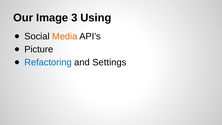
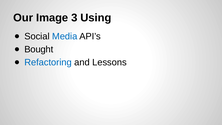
Media colour: orange -> blue (65, 36)
Picture: Picture -> Bought (39, 49)
Settings: Settings -> Lessons (109, 62)
